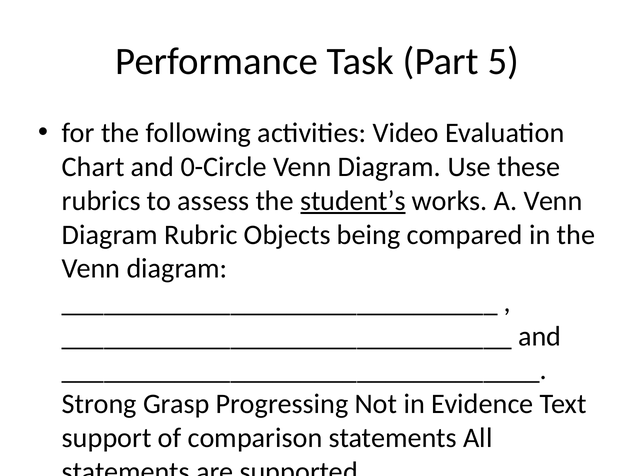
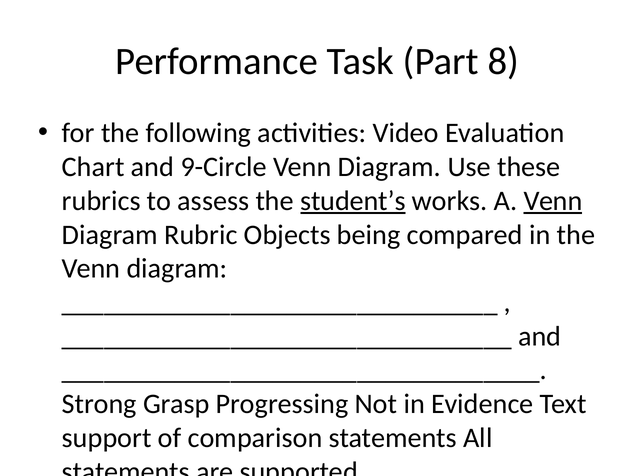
5: 5 -> 8 (503, 61)
0-Circle: 0-Circle -> 9-Circle (224, 167)
Venn underline: none -> present (553, 201)
